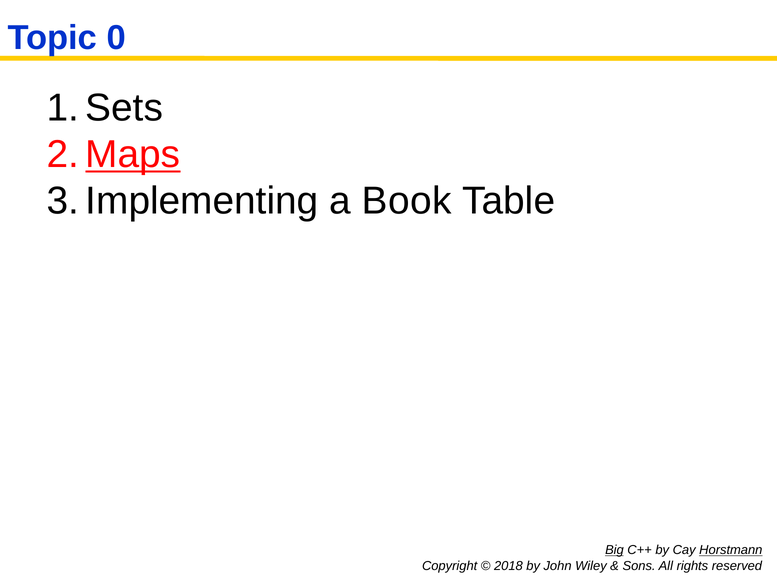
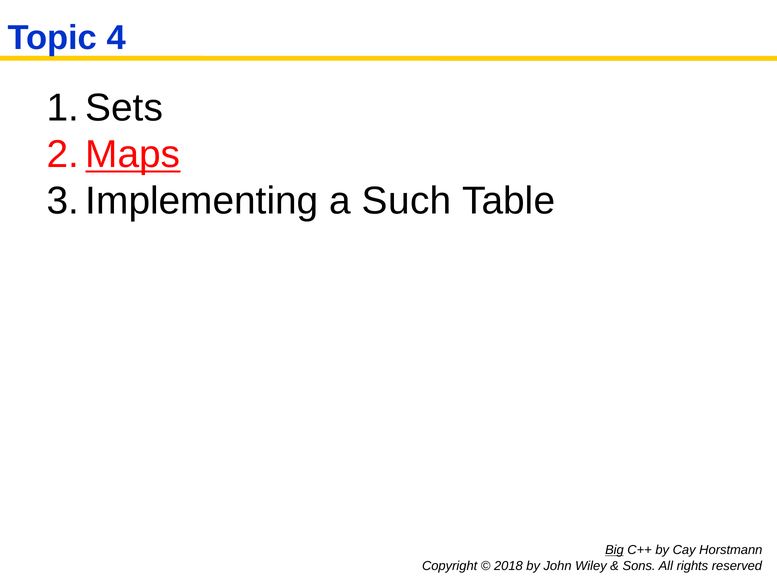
0: 0 -> 4 (116, 38)
Book: Book -> Such (407, 201)
Horstmann underline: present -> none (731, 550)
